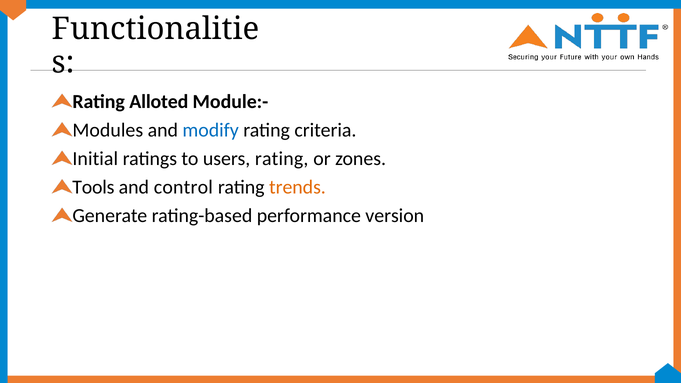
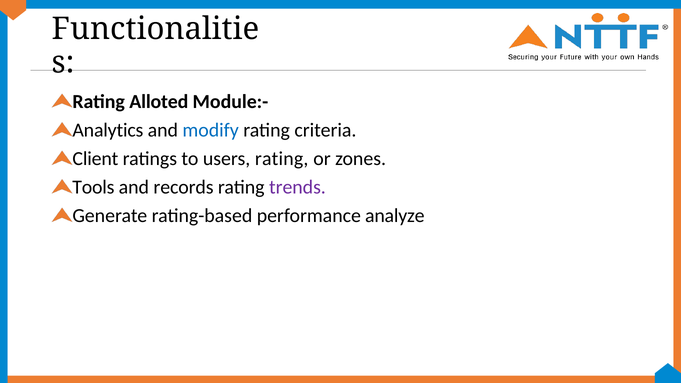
Modules: Modules -> Analytics (108, 130)
Initial: Initial -> Client (95, 159)
control: control -> records (184, 187)
trends colour: orange -> purple (297, 187)
version: version -> analyze (395, 216)
